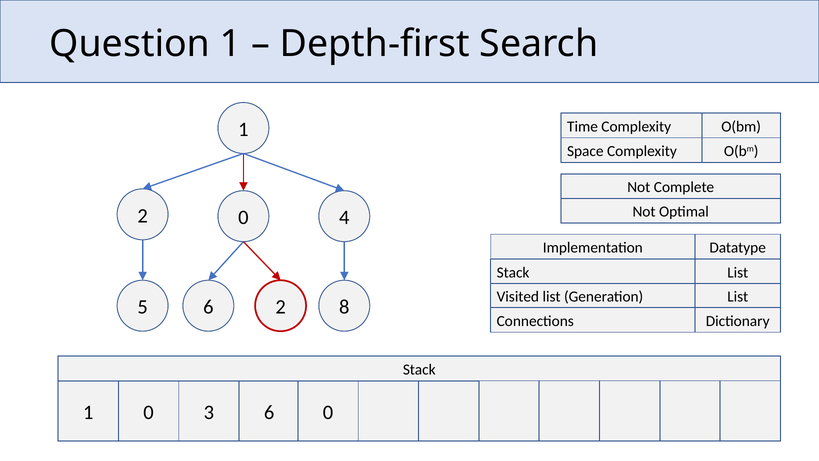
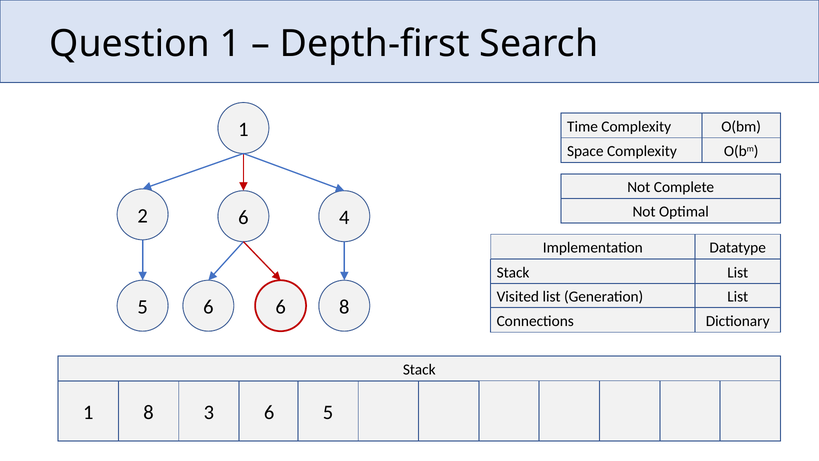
2 0: 0 -> 6 (243, 217)
6 2: 2 -> 6 (281, 307)
1 0: 0 -> 8 (149, 412)
6 0: 0 -> 5 (328, 412)
